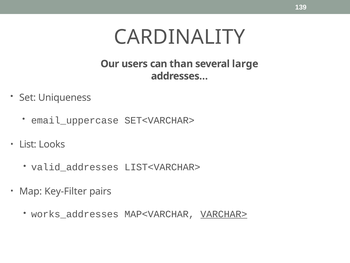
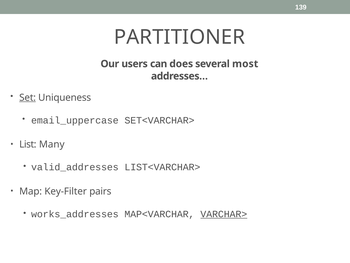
CARDINALITY: CARDINALITY -> PARTITIONER (179, 37)
than: than -> does (181, 64)
large: large -> most (245, 64)
Set underline: none -> present (28, 97)
Looks: Looks -> Many (52, 144)
